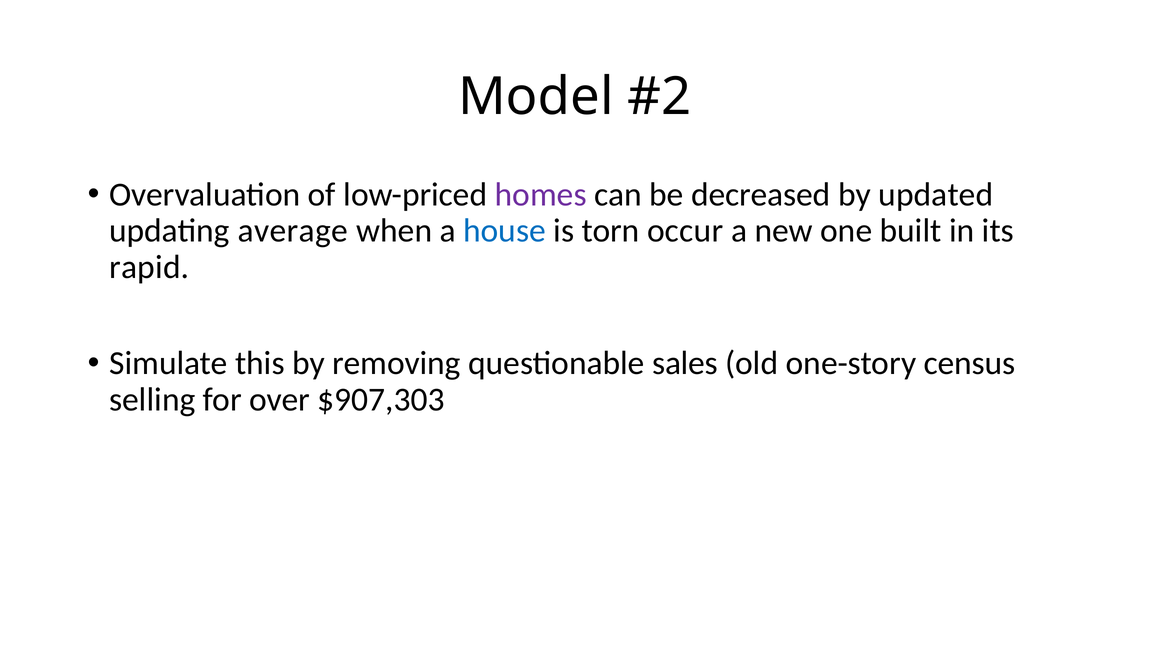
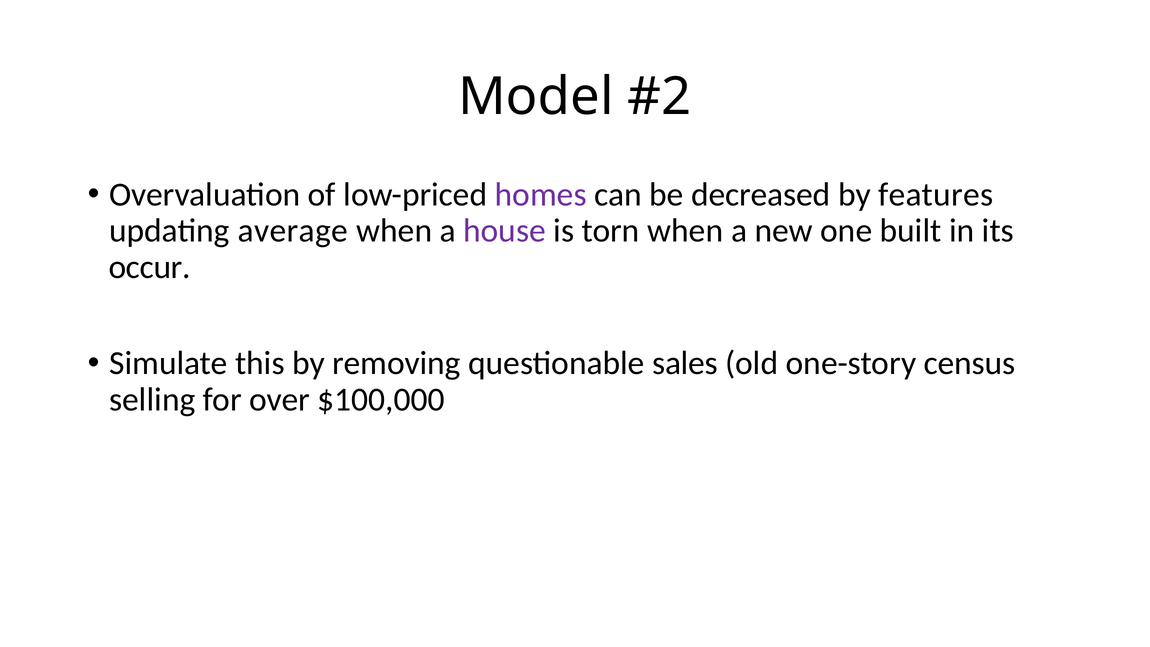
updated: updated -> features (936, 194)
house colour: blue -> purple (505, 231)
torn occur: occur -> when (685, 231)
rapid: rapid -> occur (150, 267)
$907,303: $907,303 -> $100,000 (381, 400)
